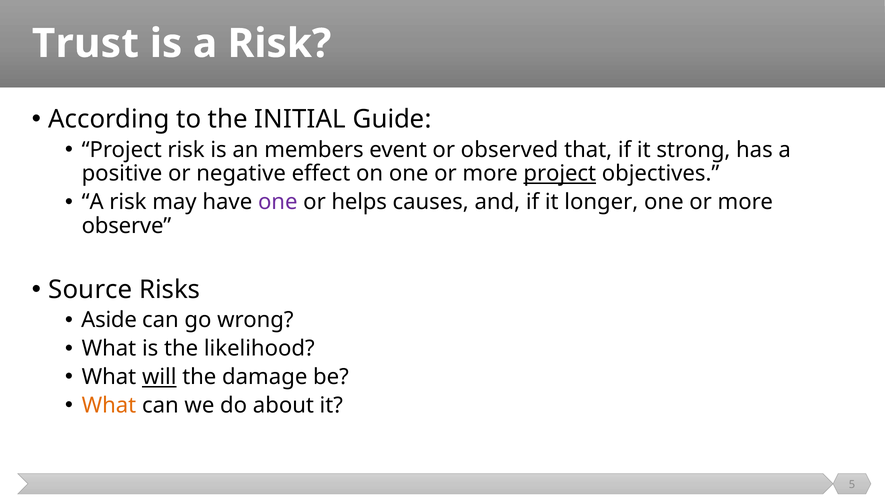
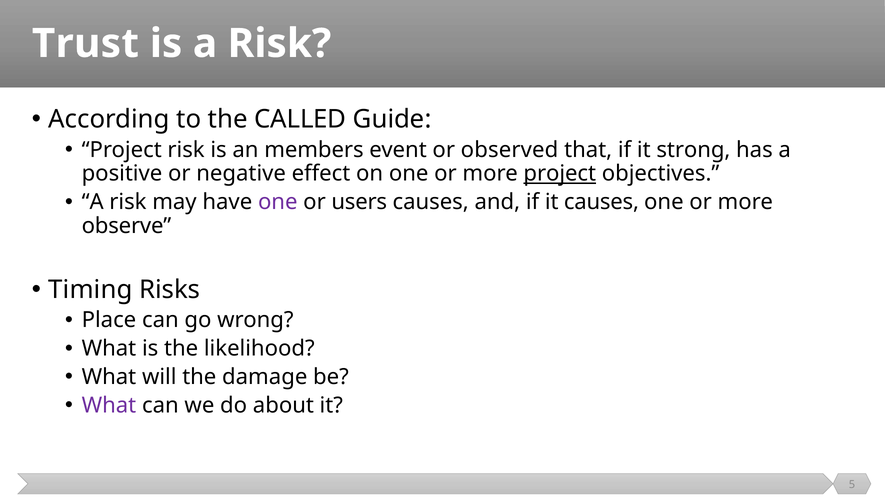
INITIAL: INITIAL -> CALLED (300, 119)
helps: helps -> users (359, 202)
it longer: longer -> causes (601, 202)
Source: Source -> Timing (90, 289)
Aside: Aside -> Place (109, 320)
will underline: present -> none (159, 377)
What colour: orange -> purple (109, 405)
